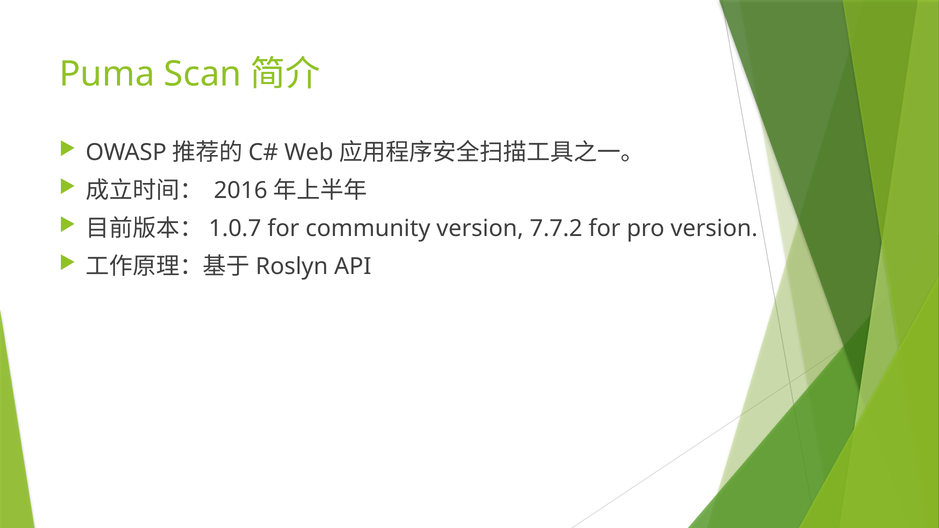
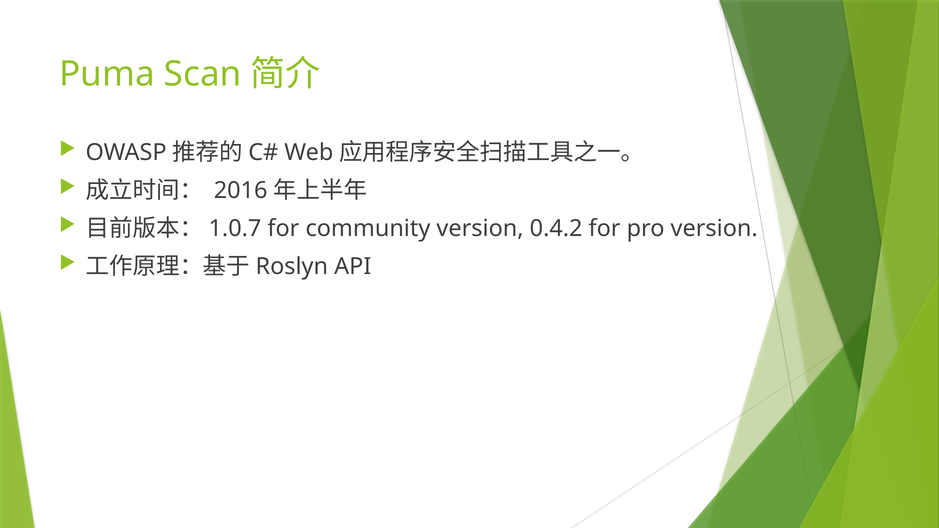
7.7.2: 7.7.2 -> 0.4.2 (556, 228)
